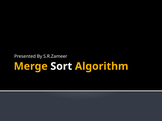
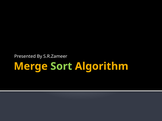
Sort colour: white -> light green (61, 67)
